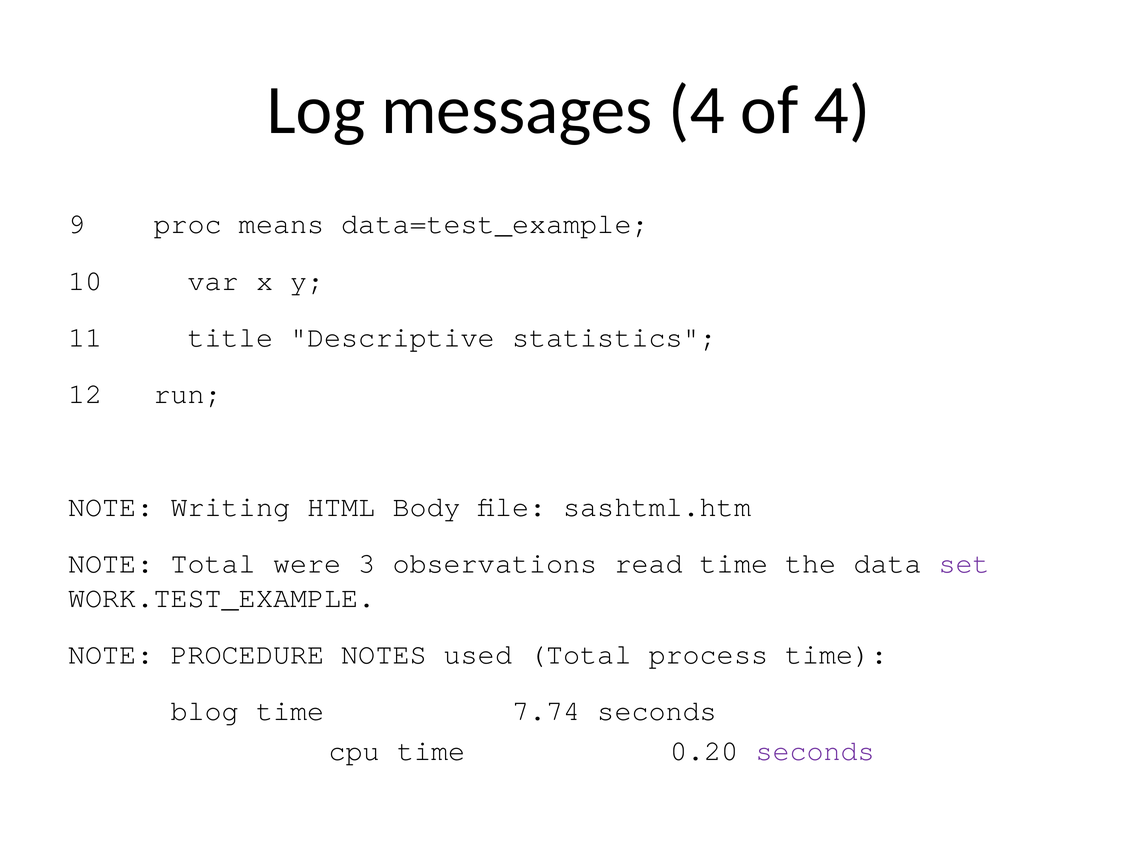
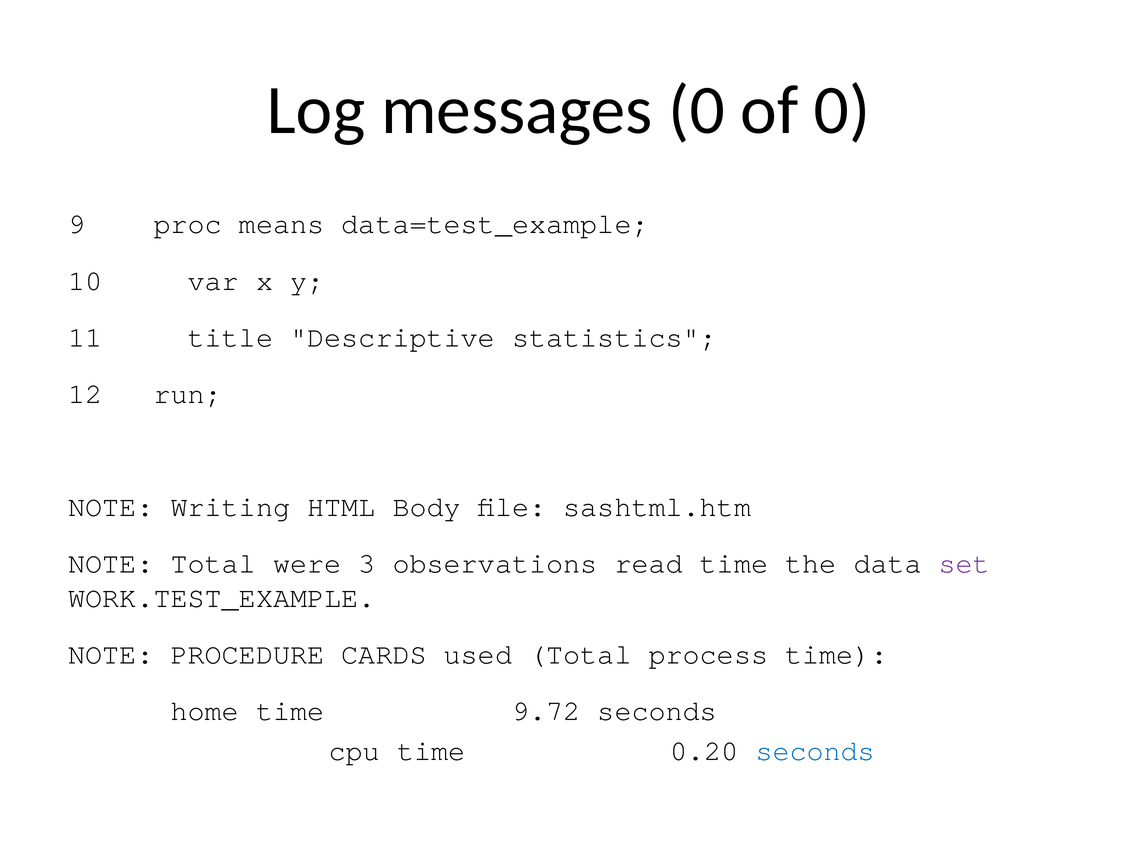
messages 4: 4 -> 0 (697, 110)
of 4: 4 -> 0 (842, 110)
NOTES: NOTES -> CARDS (384, 654)
blog: blog -> home (205, 710)
7.74: 7.74 -> 9.72 (546, 710)
seconds colour: purple -> blue (815, 750)
